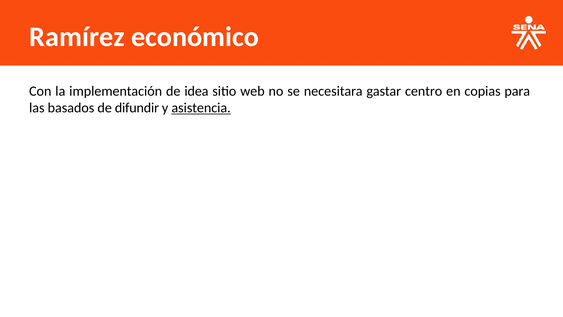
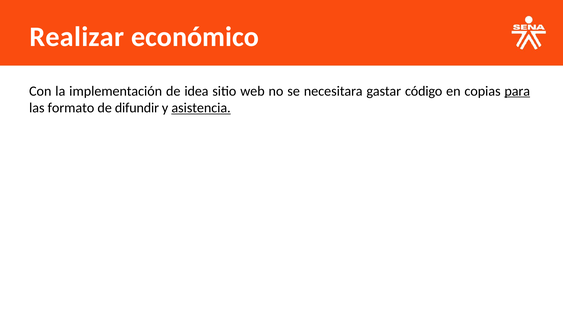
Ramírez: Ramírez -> Realizar (77, 37)
centro: centro -> código (424, 91)
para underline: none -> present (517, 91)
basados: basados -> formato (71, 108)
